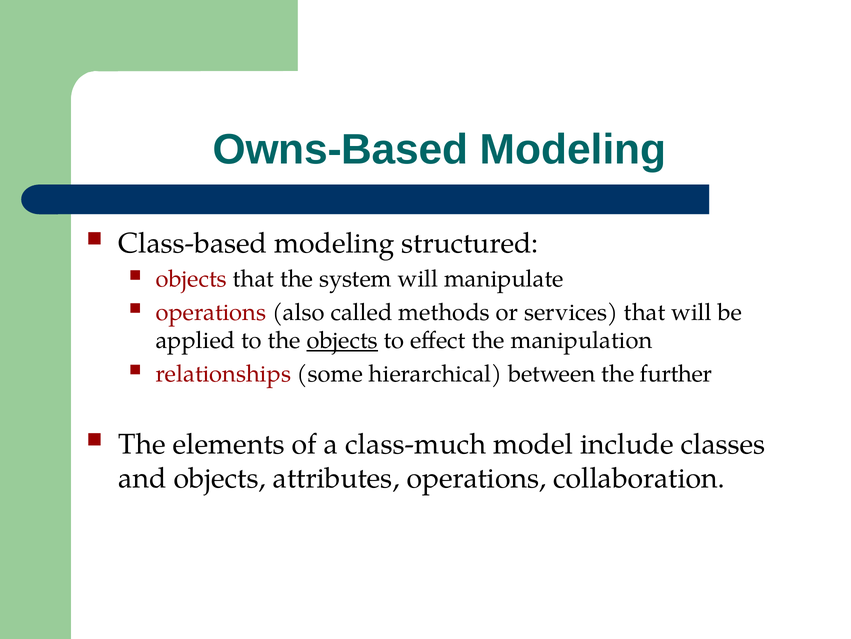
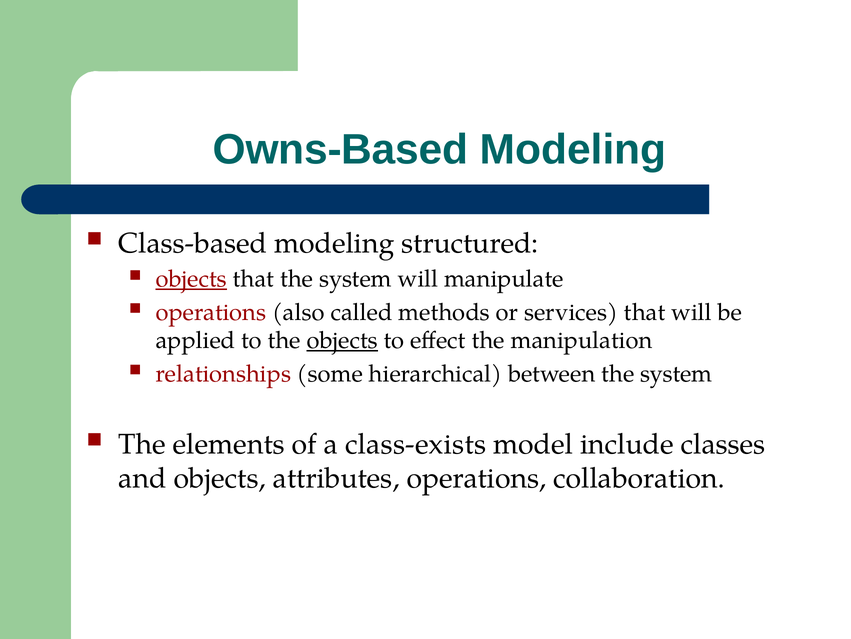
objects underline: none -> present (191, 279)
between the further: further -> system (676, 373)
class-much: class-much -> class-exists (416, 444)
